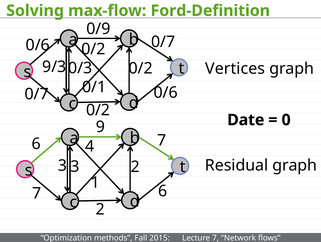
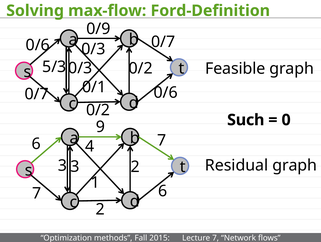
0/2: 0/2 -> 0/3 (93, 49)
9/3: 9/3 -> 5/3 (54, 67)
Vertices: Vertices -> Feasible (235, 69)
Date: Date -> Such (246, 120)
